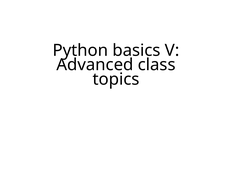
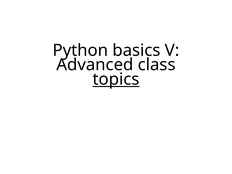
topics underline: none -> present (116, 79)
